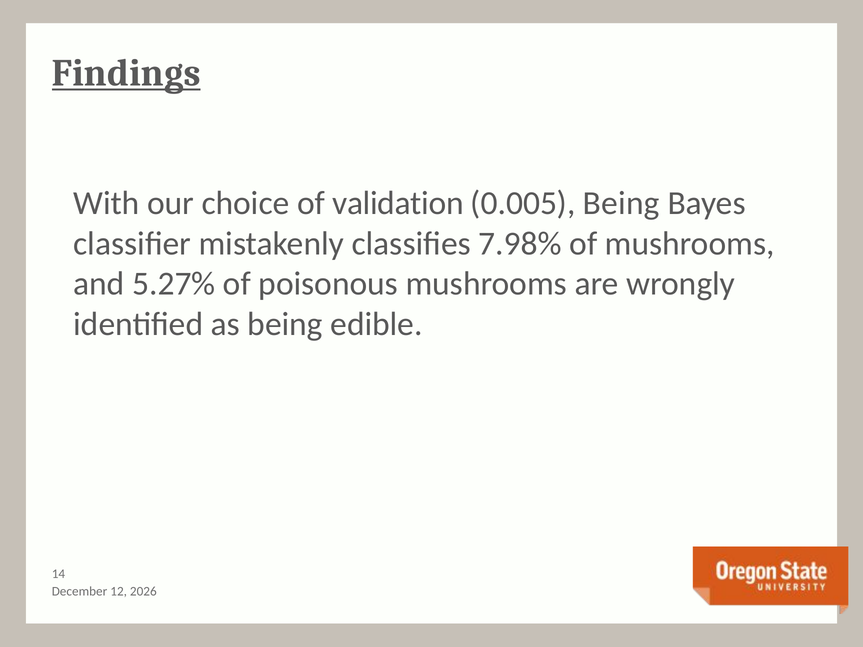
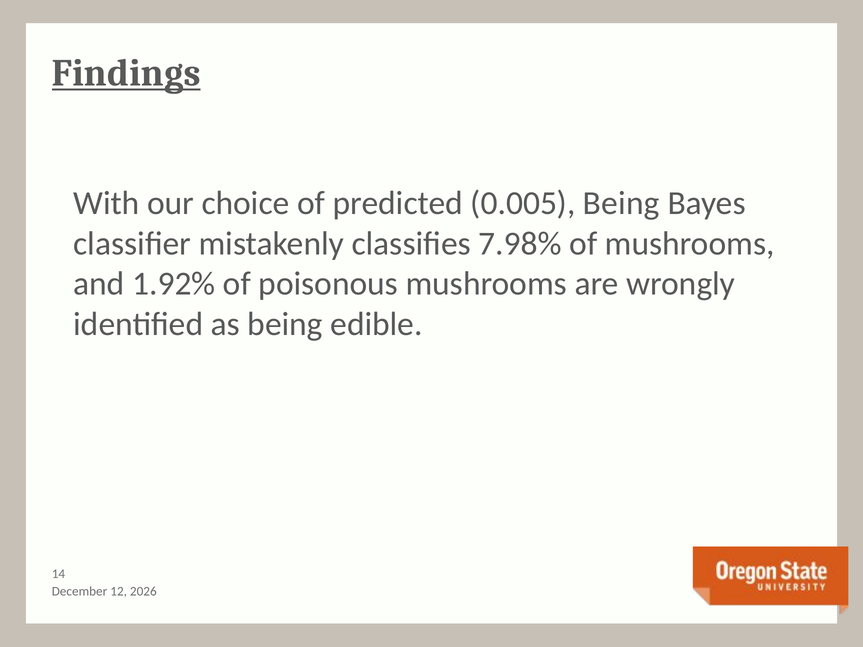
validation: validation -> predicted (398, 203)
5.27%: 5.27% -> 1.92% (174, 284)
